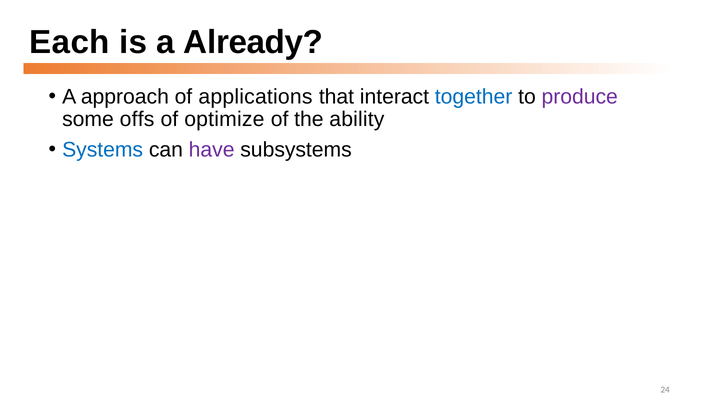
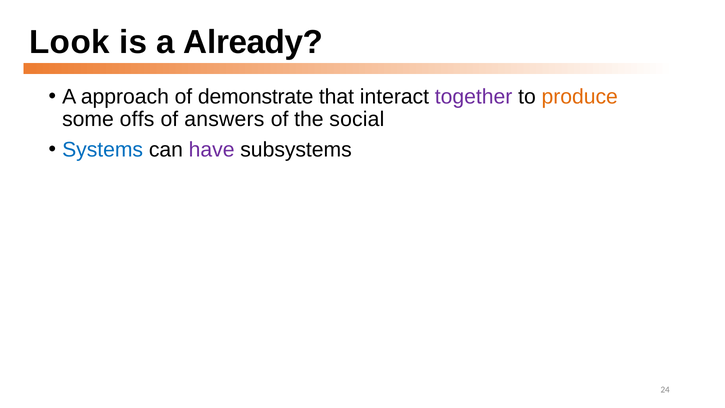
Each: Each -> Look (69, 42)
applications: applications -> demonstrate (256, 96)
together colour: blue -> purple (474, 96)
produce colour: purple -> orange (580, 96)
optimize: optimize -> answers (224, 119)
ability: ability -> social (357, 119)
